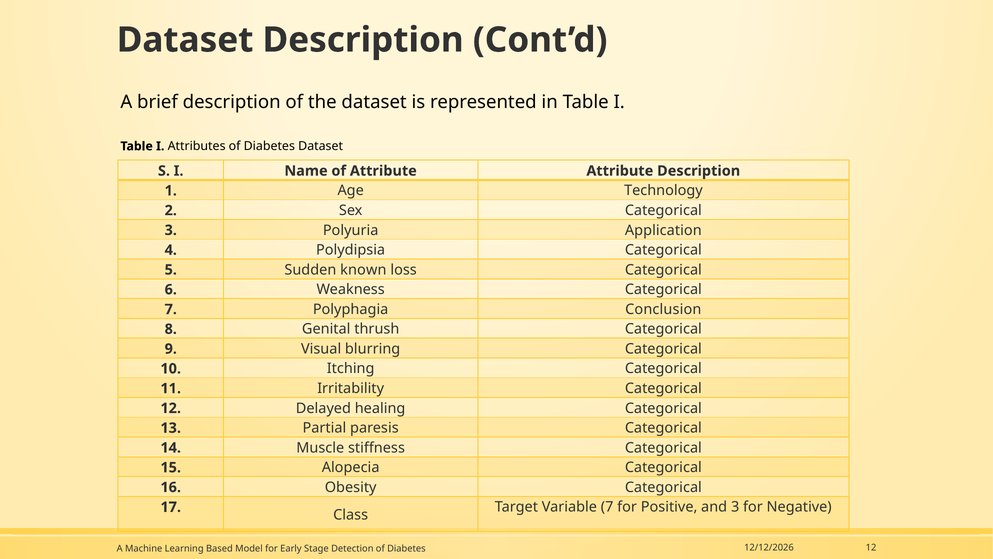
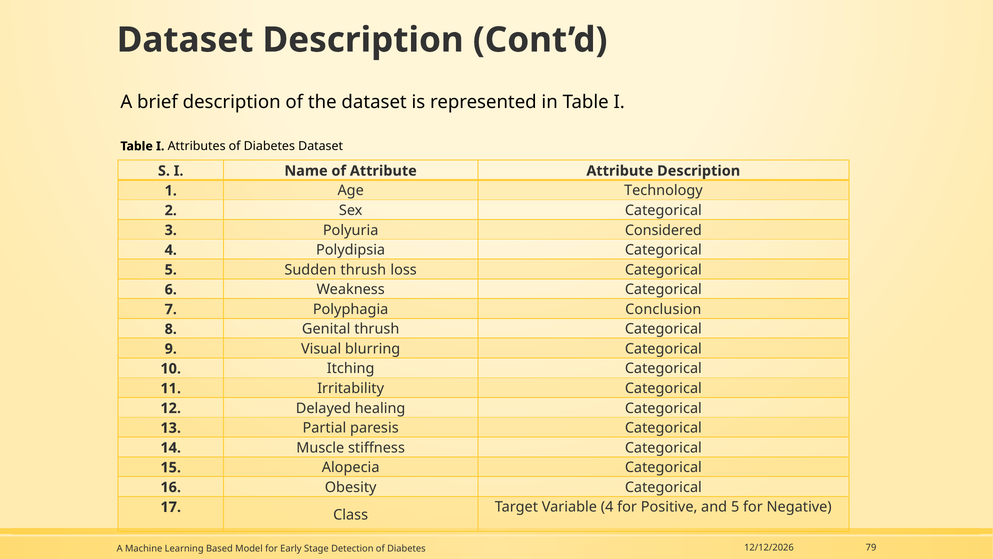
Application: Application -> Considered (663, 230)
Sudden known: known -> thrush (363, 270)
Variable 7: 7 -> 4 (607, 507)
and 3: 3 -> 5 (735, 507)
12: 12 -> 79 (871, 547)
